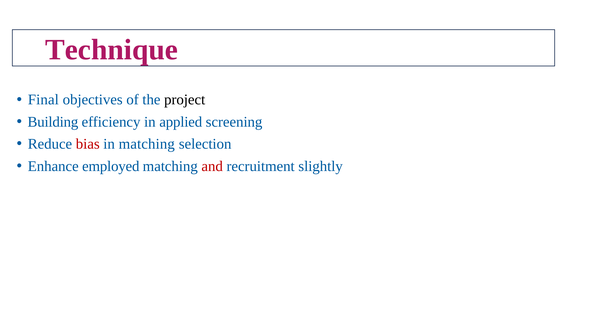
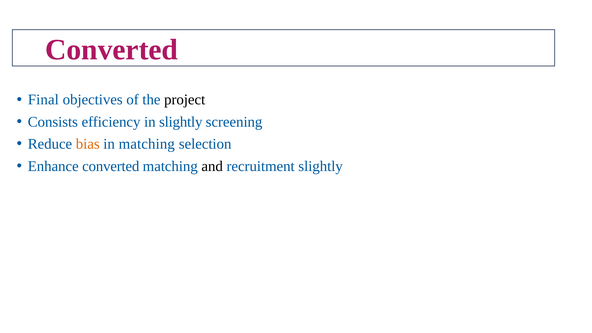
Technique: Technique -> Converted (112, 50)
Building: Building -> Consists (53, 122)
in applied: applied -> slightly (181, 122)
bias colour: red -> orange (88, 144)
Enhance employed: employed -> converted (111, 166)
and colour: red -> black (212, 166)
